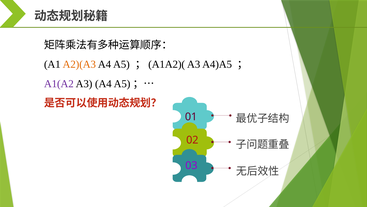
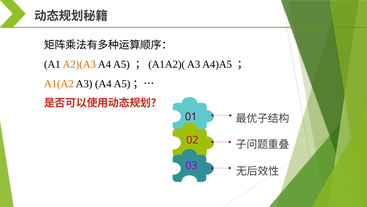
A1(A2 colour: purple -> orange (59, 84)
